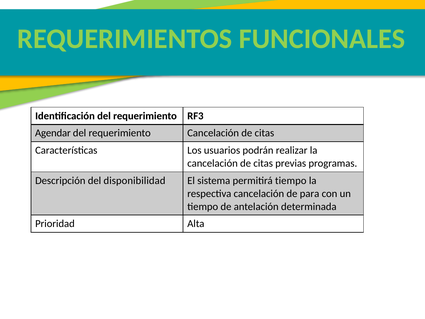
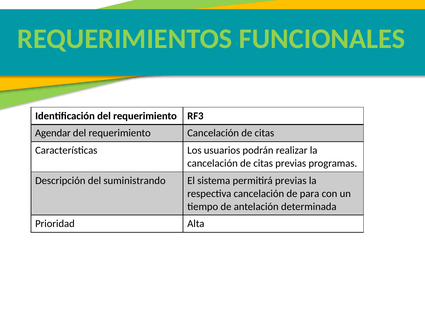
disponibilidad: disponibilidad -> suministrando (135, 180)
permitirá tiempo: tiempo -> previas (291, 180)
